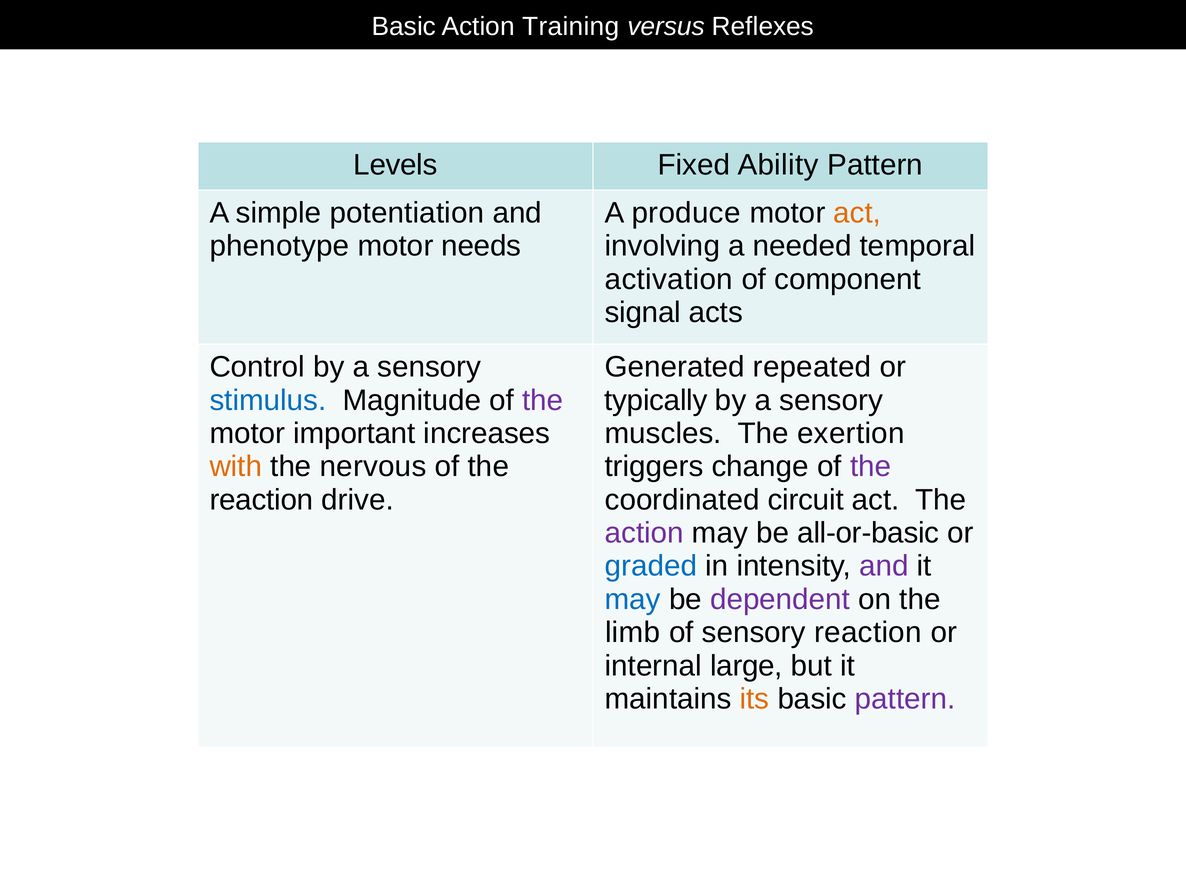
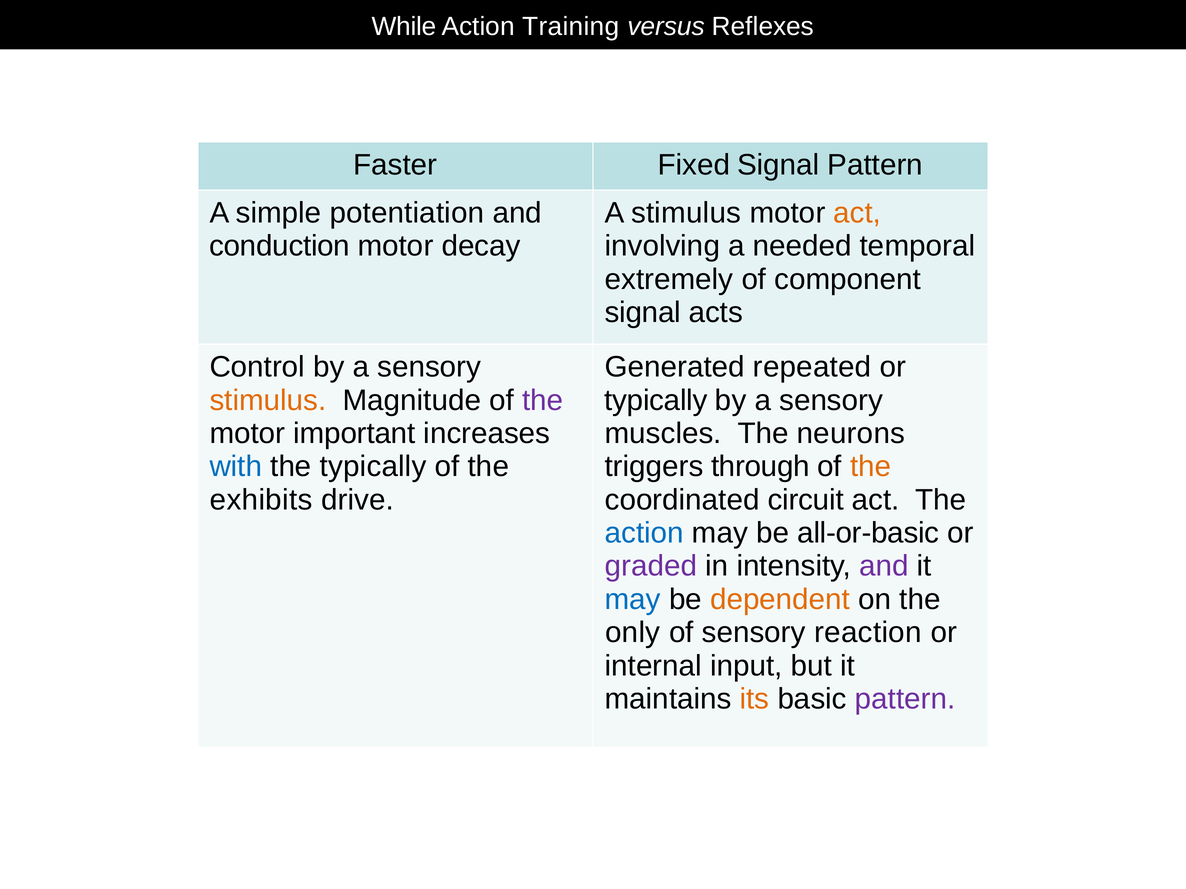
Basic: Basic -> While (404, 27)
Levels: Levels -> Faster (395, 165)
Fixed Ability: Ability -> Signal (778, 165)
A produce: produce -> stimulus (686, 213)
phenotype: phenotype -> conduction (280, 246)
needs: needs -> decay (481, 246)
activation: activation -> extremely (669, 280)
stimulus colour: blue -> orange (268, 401)
exertion: exertion -> neurons (851, 434)
with colour: orange -> blue (236, 467)
the nervous: nervous -> typically (373, 467)
change: change -> through (760, 467)
the colour: purple -> orange (871, 467)
reaction: reaction -> exhibits (261, 500)
action colour: purple -> blue (644, 533)
graded colour: blue -> purple (651, 566)
dependent colour: purple -> orange (780, 600)
limb: limb -> only (633, 633)
large: large -> input (746, 666)
